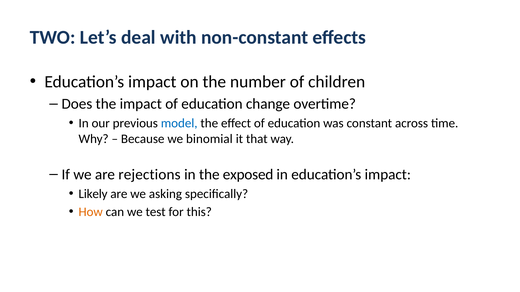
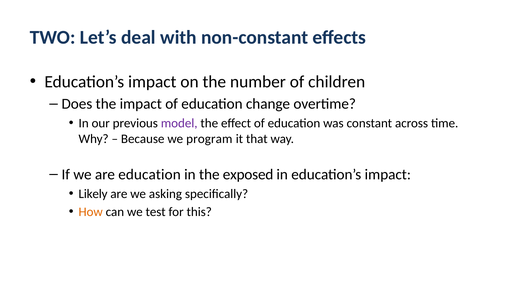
model colour: blue -> purple (179, 124)
binomial: binomial -> program (209, 139)
are rejections: rejections -> education (149, 175)
